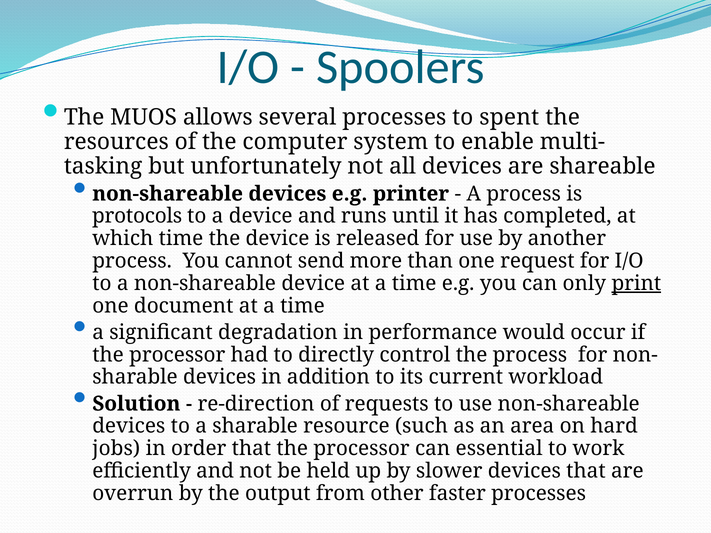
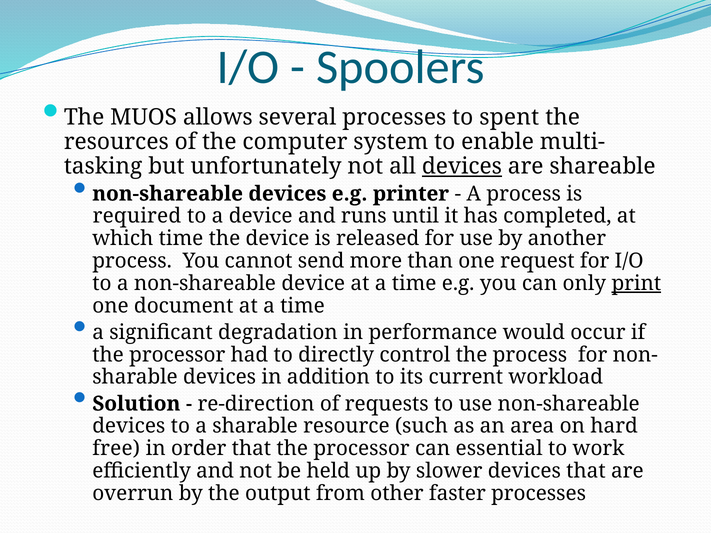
devices underline: none -> present (462, 166)
protocols: protocols -> required (137, 216)
jobs: jobs -> free (116, 449)
